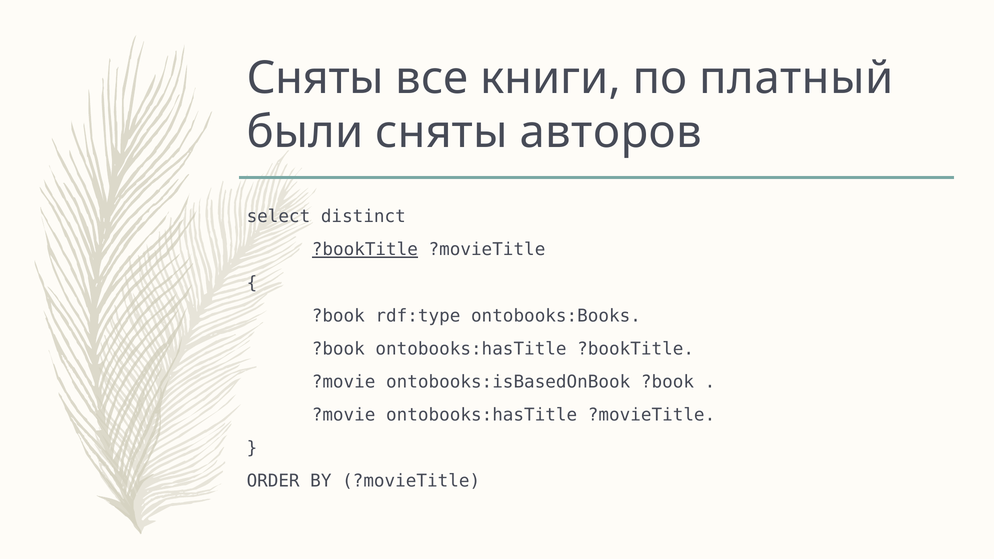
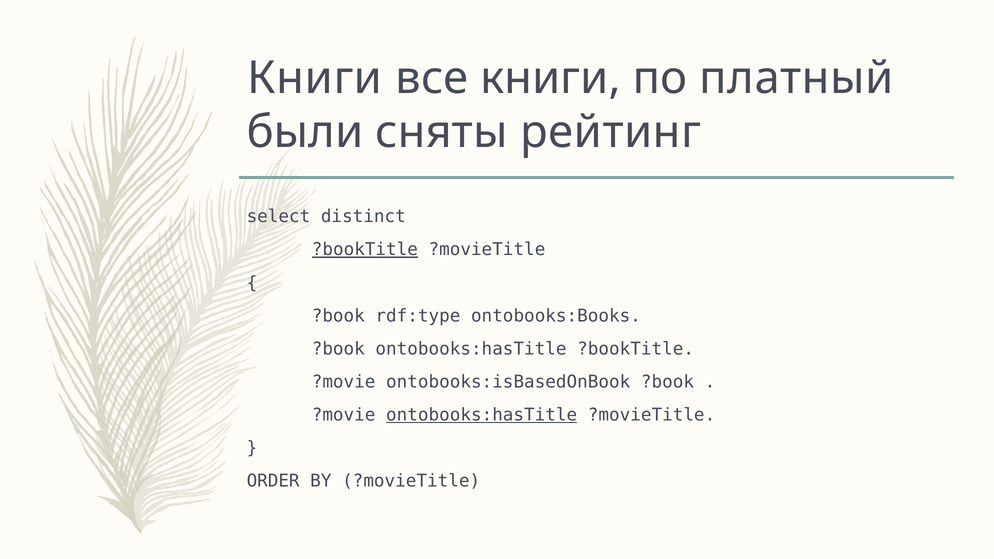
Сняты: Сняты -> Книги (315, 78)
авторов: авторов -> рейтинг (611, 132)
ontobooks:hasTitle underline: none -> present (482, 415)
